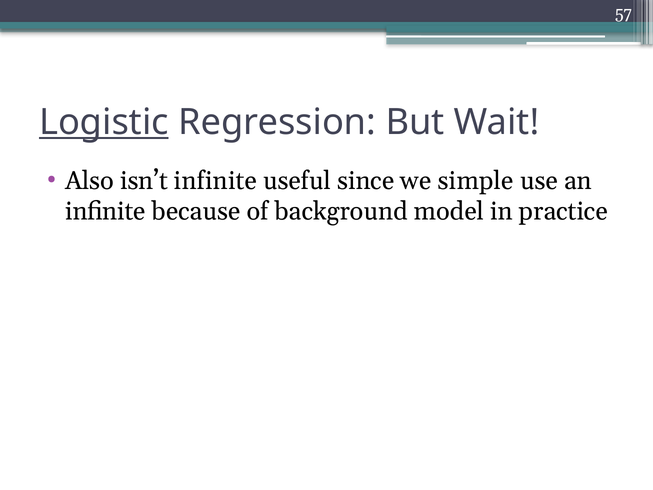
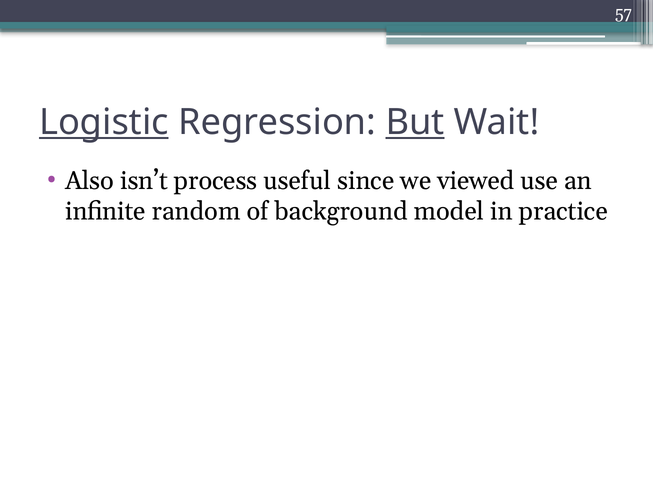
But underline: none -> present (415, 122)
isn’t infinite: infinite -> process (216, 181)
simple: simple -> viewed (476, 181)
because: because -> random (196, 211)
